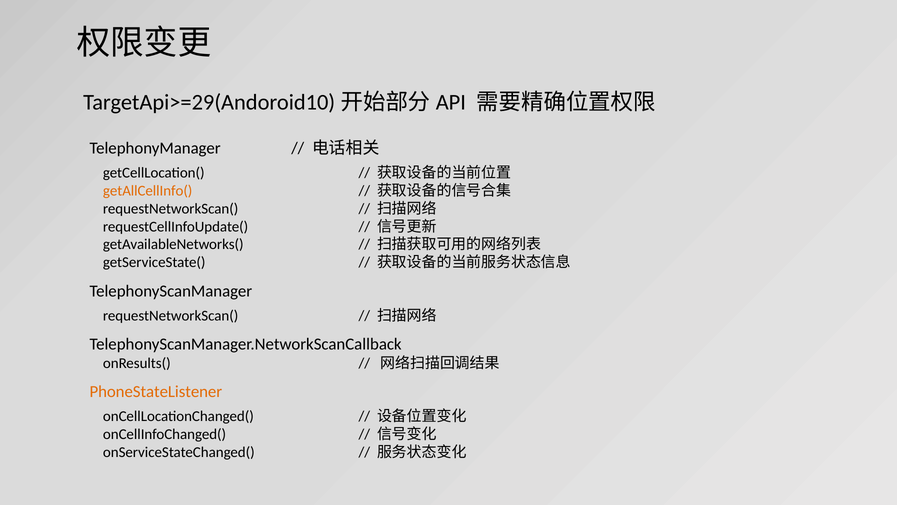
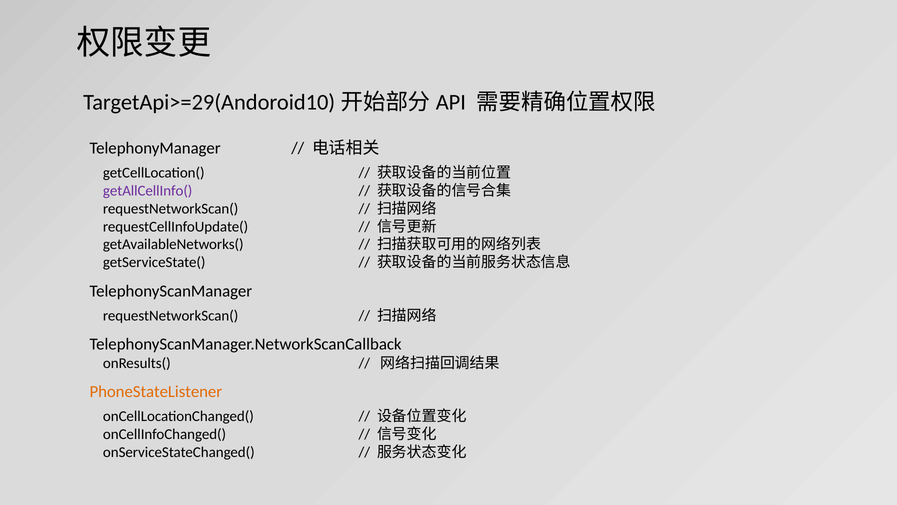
getAllCellInfo( colour: orange -> purple (148, 191)
